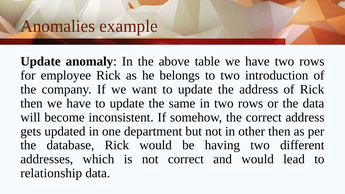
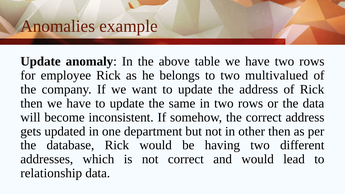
introduction: introduction -> multivalued (277, 75)
